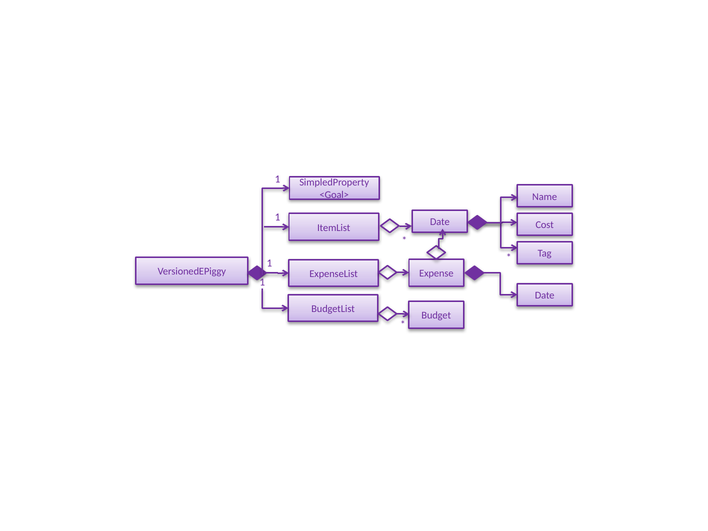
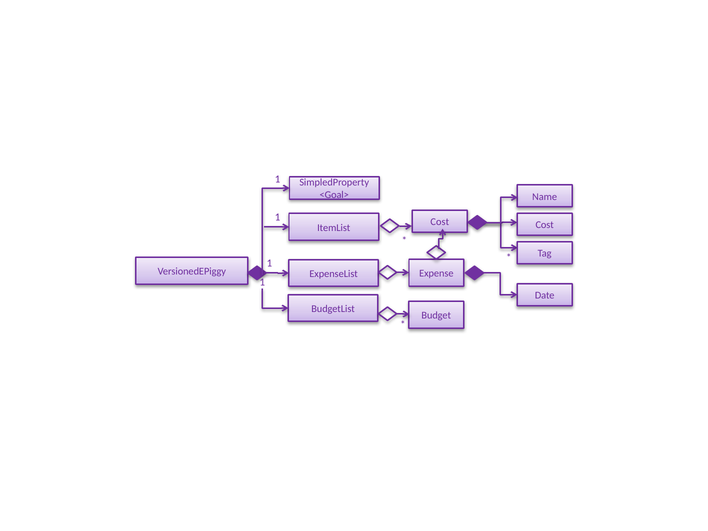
Date: Date -> Cost (440, 222)
